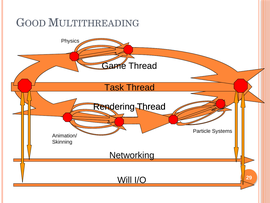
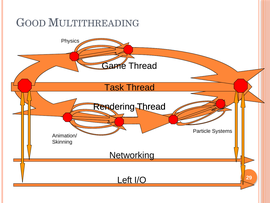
Will: Will -> Left (125, 180)
